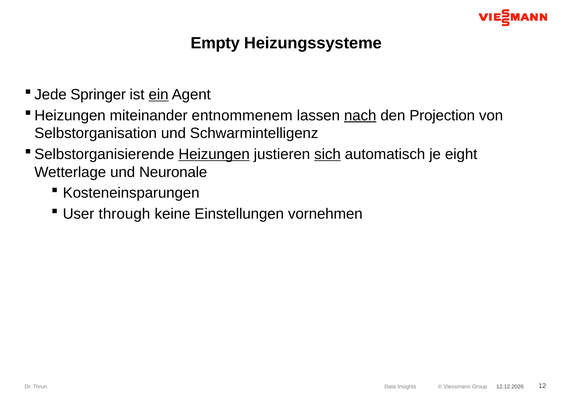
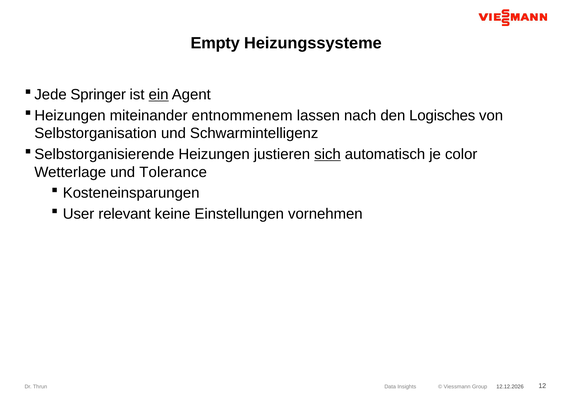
nach underline: present -> none (360, 116)
Projection: Projection -> Logisches (442, 116)
Heizungen underline: present -> none (214, 154)
eight: eight -> color (461, 154)
Neuronale: Neuronale -> Tolerance (173, 172)
through: through -> relevant (125, 214)
